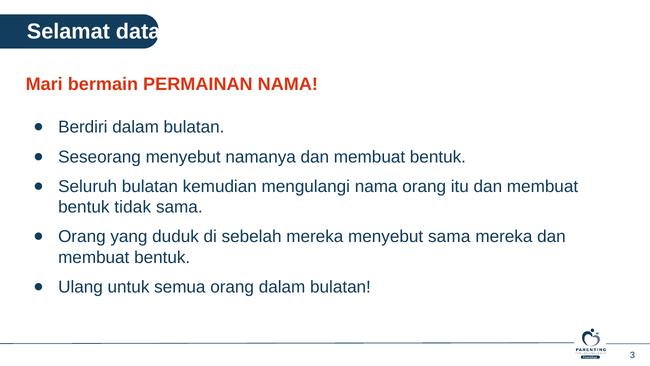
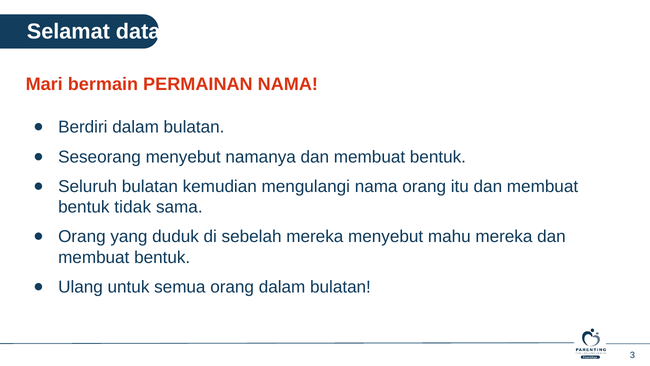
menyebut sama: sama -> mahu (449, 237)
